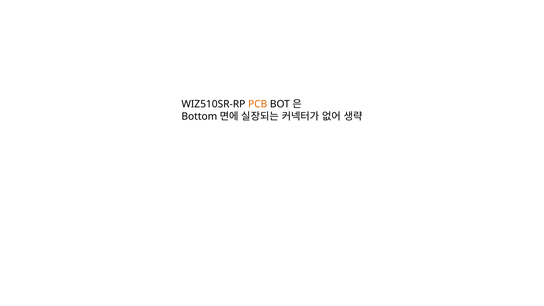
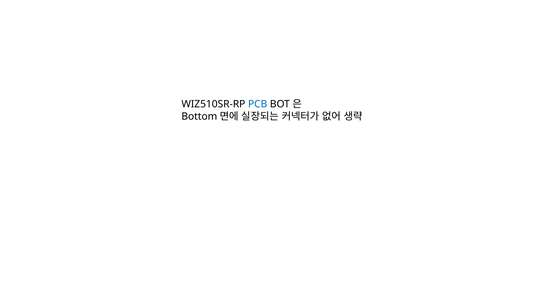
PCB colour: orange -> blue (258, 104)
